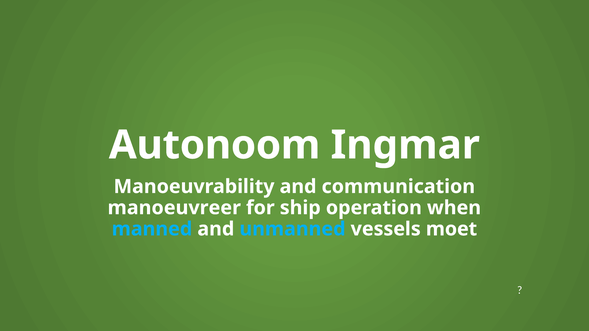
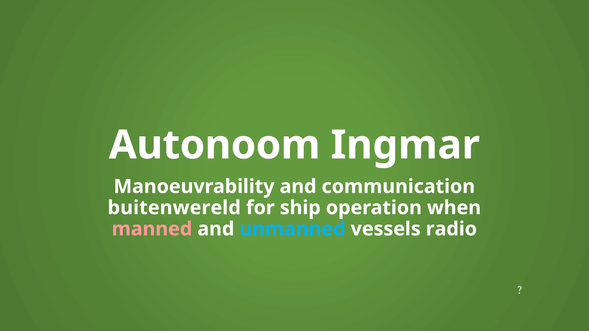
manoeuvreer: manoeuvreer -> buitenwereld (174, 208)
manned colour: light blue -> pink (152, 229)
moet: moet -> radio (451, 229)
